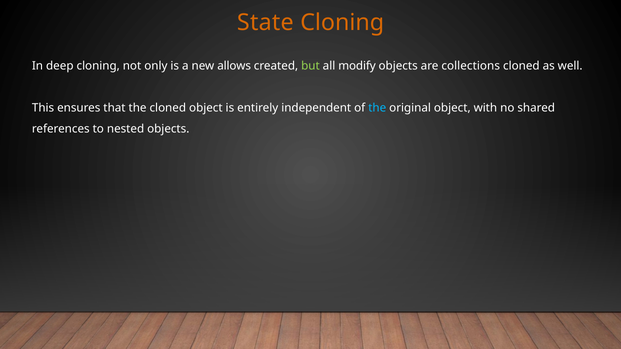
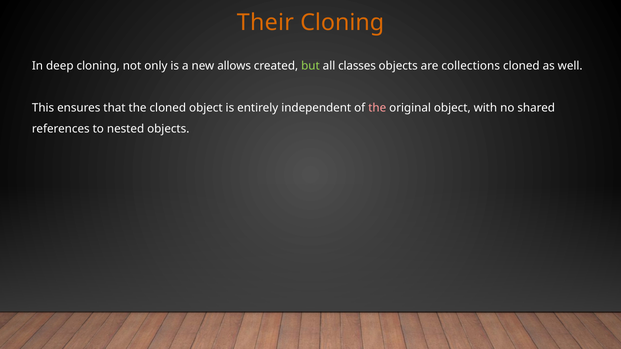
State: State -> Their (265, 23)
modify: modify -> classes (357, 66)
the colour: light blue -> pink (377, 108)
